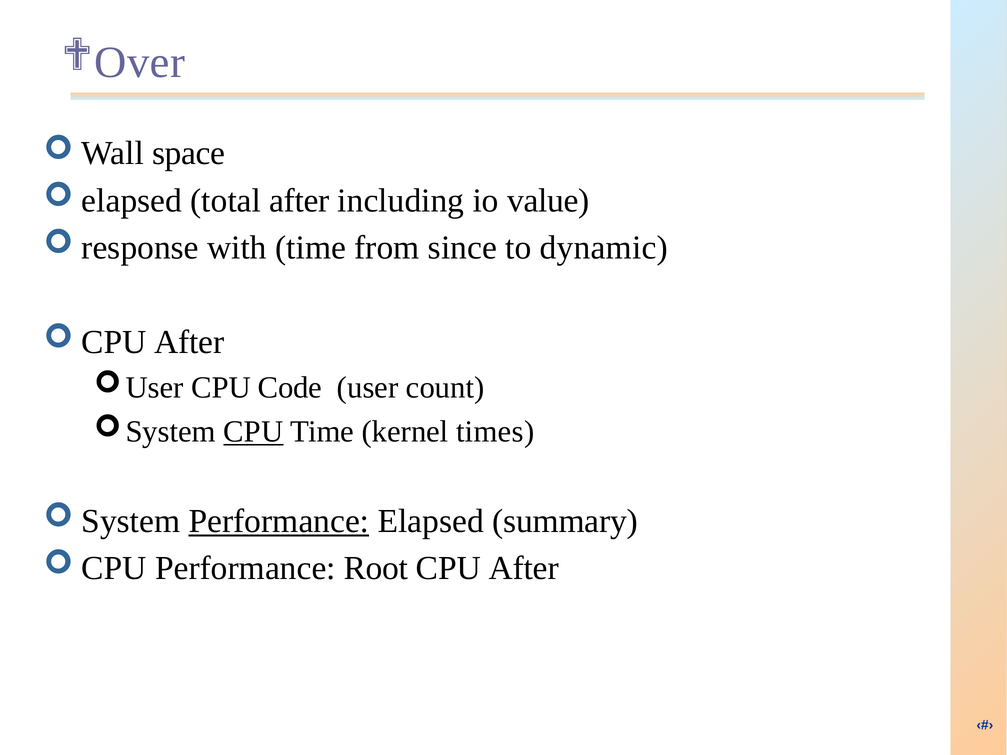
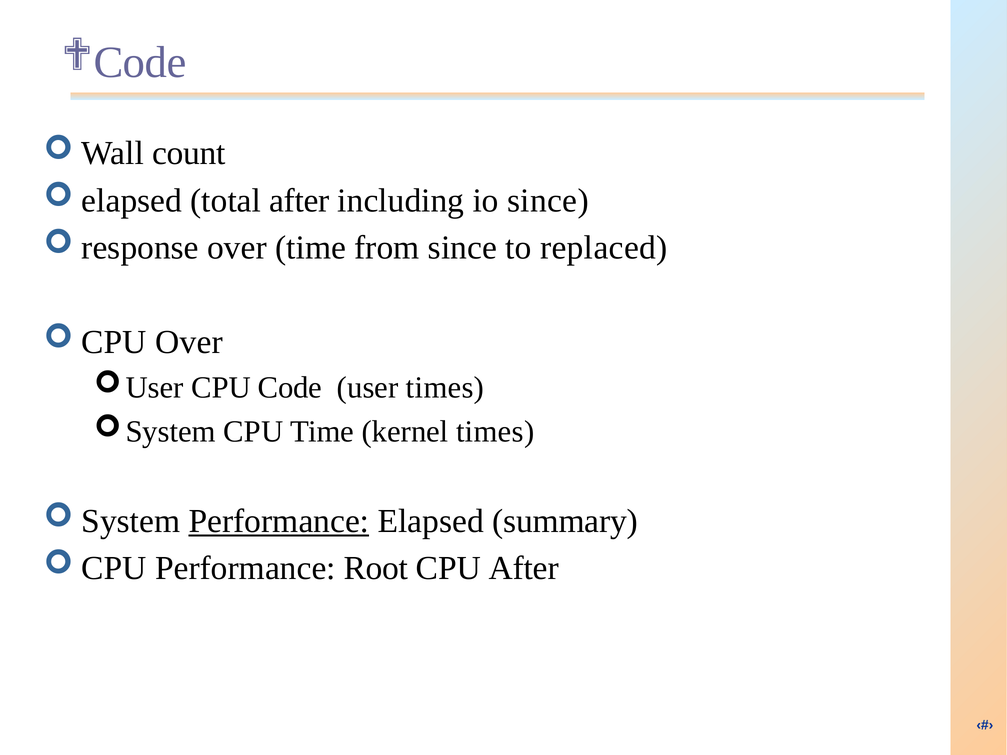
Over: Over -> Code (140, 63)
space: space -> count (189, 153)
io value: value -> since (548, 201)
with: with -> over (237, 248)
dynamic: dynamic -> replaced (604, 248)
After: After -> Over (189, 342)
user count: count -> times (445, 388)
CPU underline: present -> none (253, 432)
